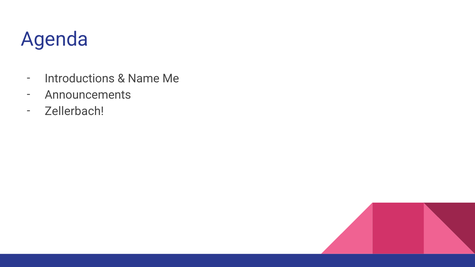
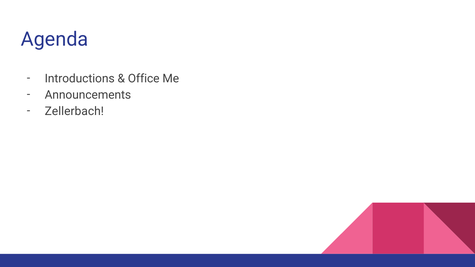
Name: Name -> Office (144, 79)
